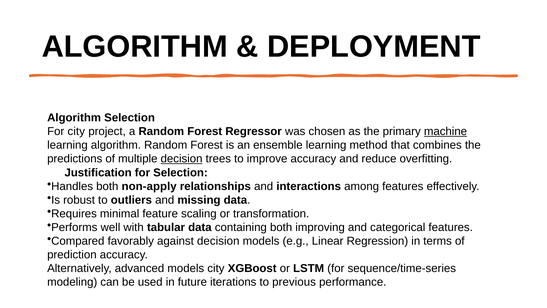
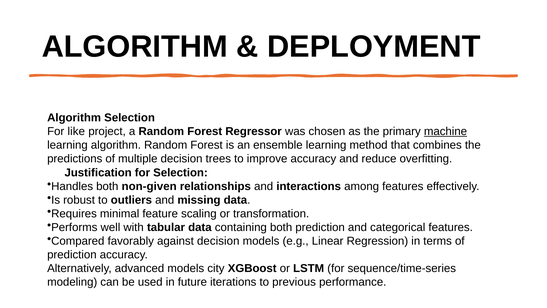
For city: city -> like (76, 131)
decision underline: present -> none (182, 159)
non-apply: non-apply -> non-given (149, 186)
both improving: improving -> prediction (320, 227)
